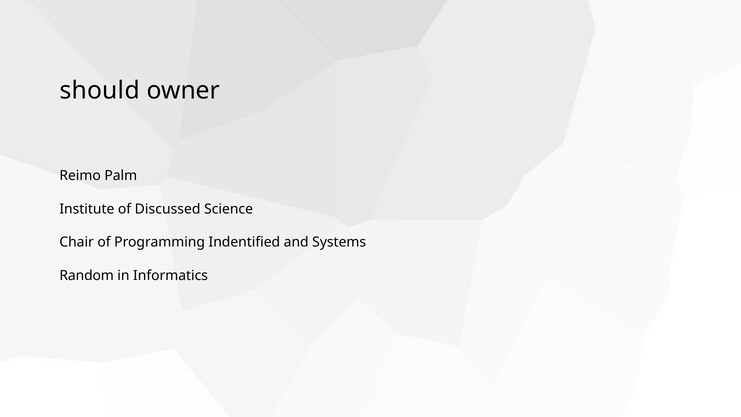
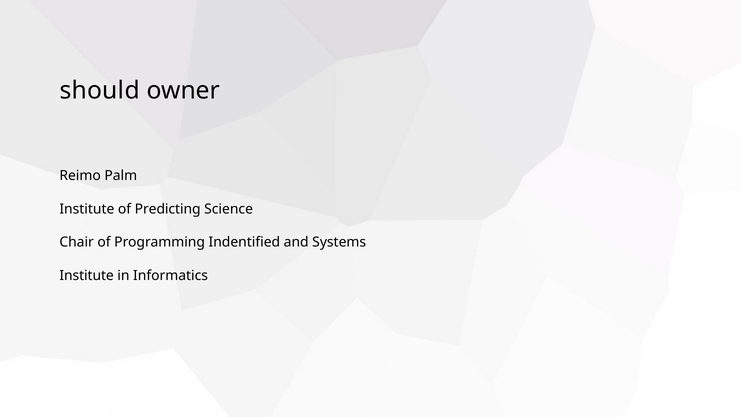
Discussed: Discussed -> Predicting (168, 209)
Random: Random -> Institute (87, 276)
